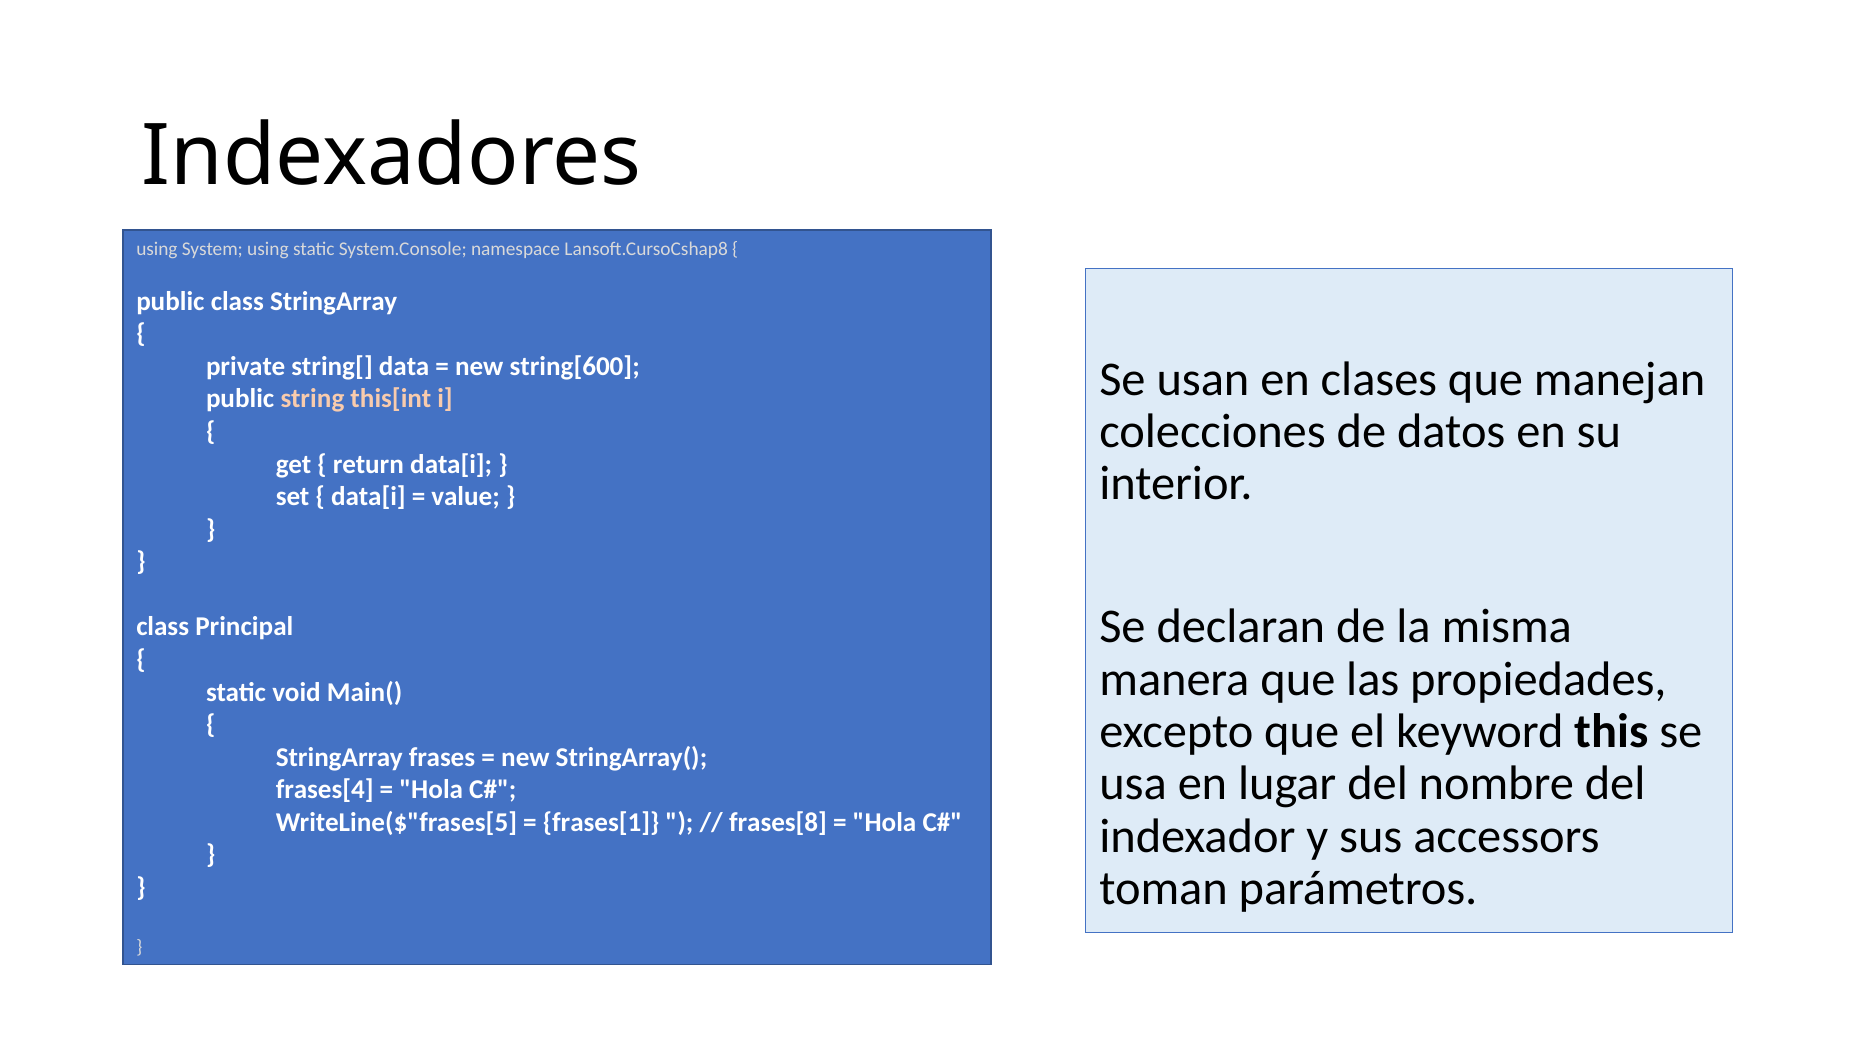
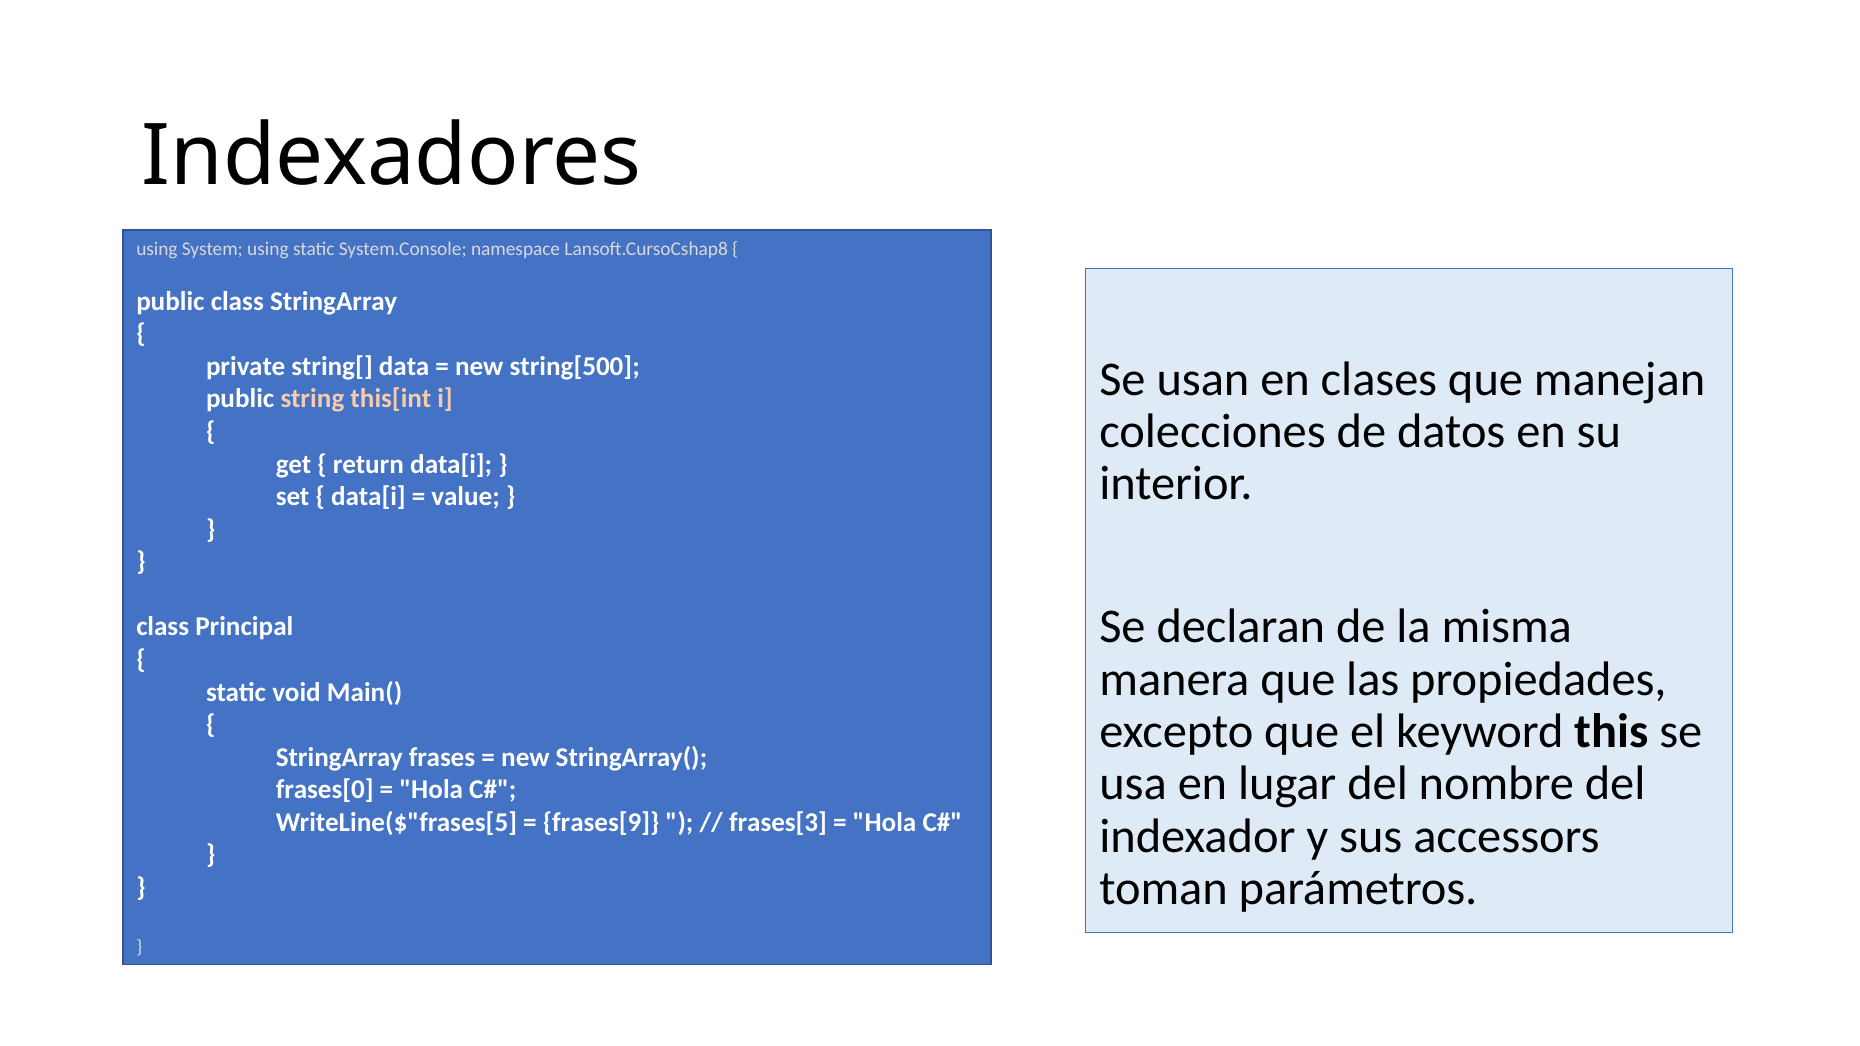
string[600: string[600 -> string[500 (575, 367)
frases[4: frases[4 -> frases[0 (325, 790)
frases[1: frases[1 -> frases[9 (601, 822)
frases[8: frases[8 -> frases[3 (778, 822)
